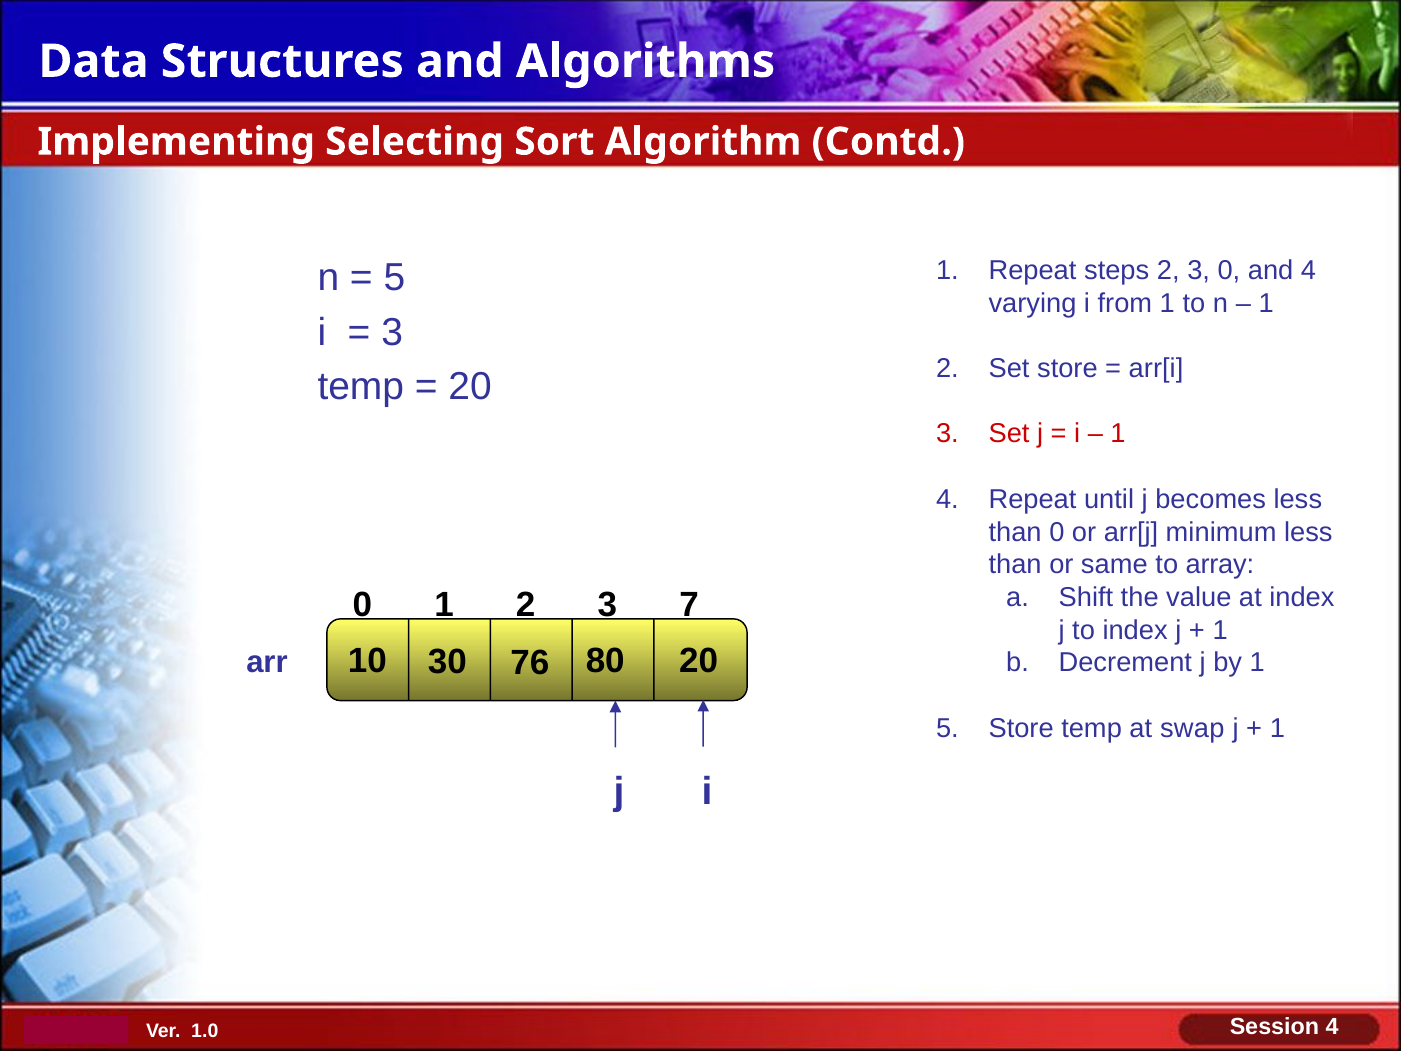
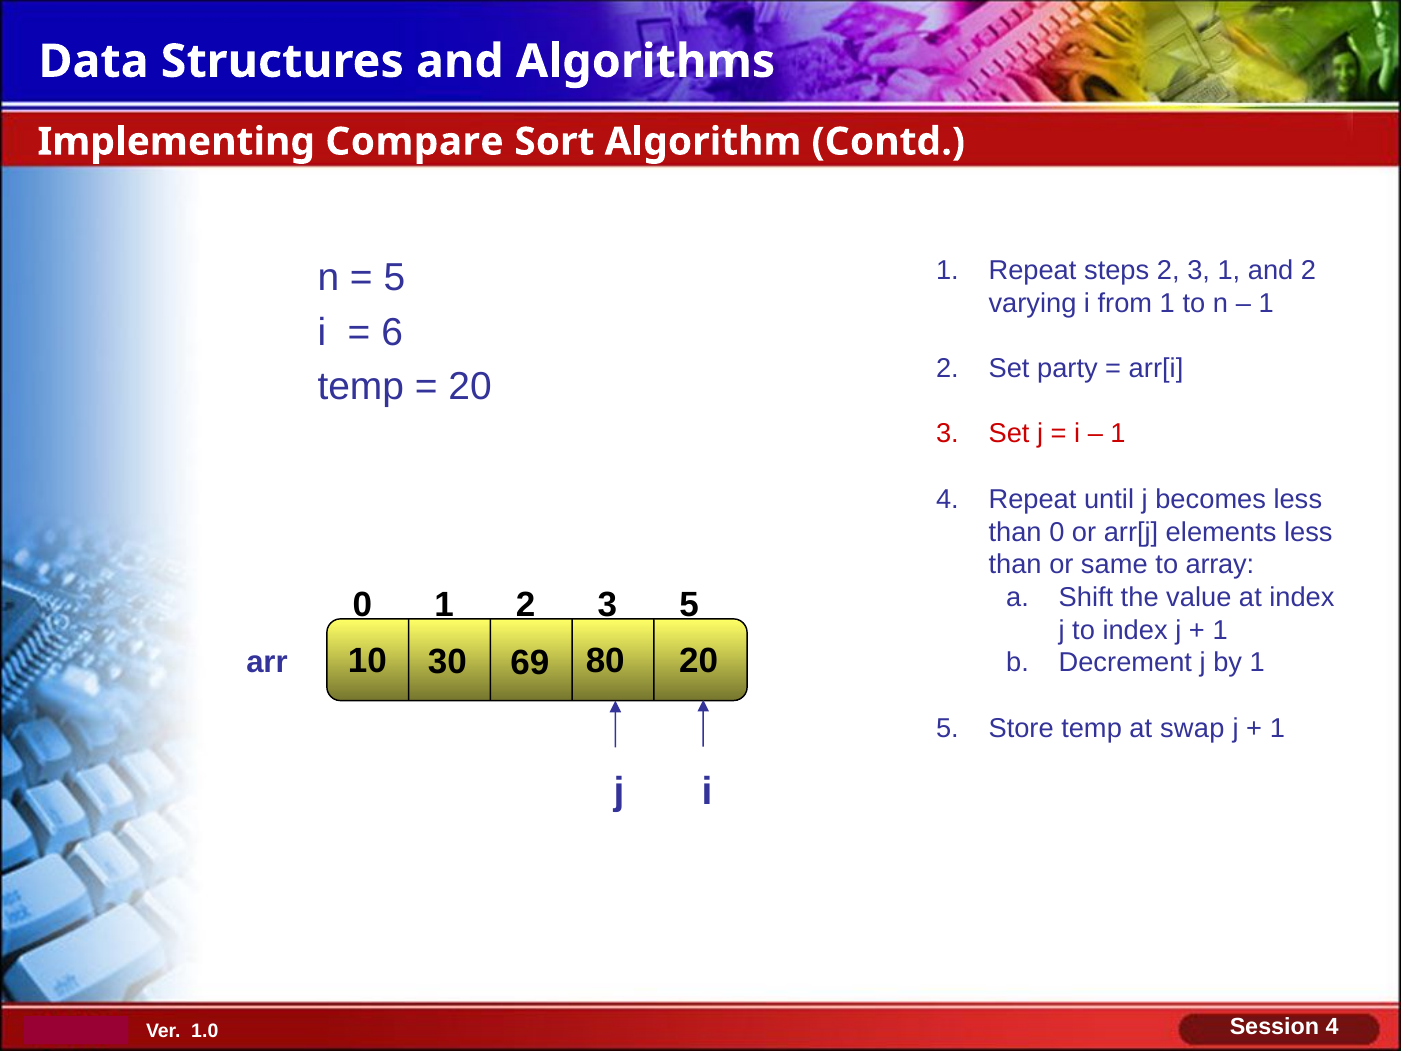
Selecting: Selecting -> Compare (414, 142)
3 0: 0 -> 1 (1229, 270)
and 4: 4 -> 2 (1308, 270)
3: 3 -> 6 (392, 332)
Set store: store -> party (1067, 368)
minimum: minimum -> elements (1221, 532)
0 7: 7 -> 5 (689, 605)
76: 76 -> 69 (530, 663)
